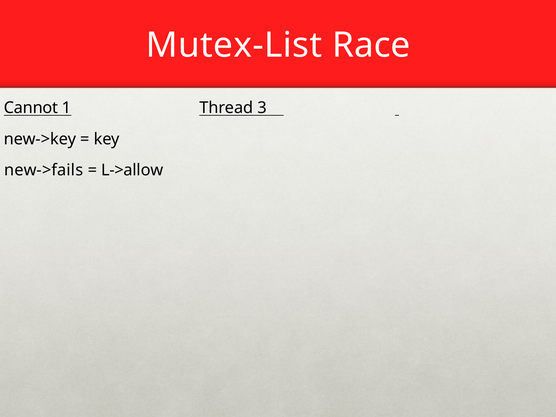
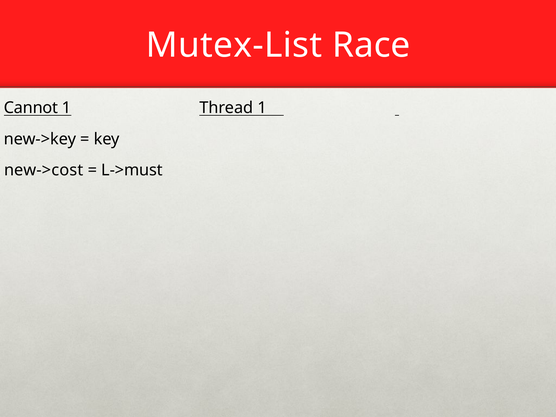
Thread 3: 3 -> 1 (262, 108)
new->fails: new->fails -> new->cost (44, 170)
L->allow: L->allow -> L->must (132, 170)
